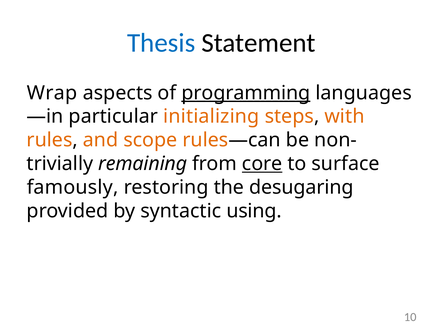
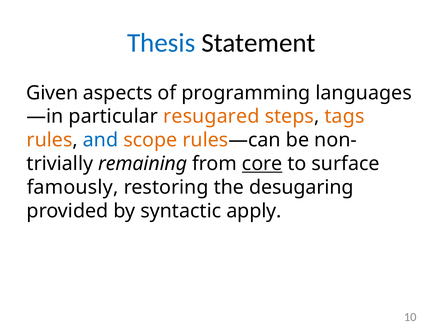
Wrap: Wrap -> Given (52, 93)
programming underline: present -> none (246, 93)
initializing: initializing -> resugared (211, 117)
with: with -> tags (344, 117)
and colour: orange -> blue (101, 140)
using: using -> apply (254, 211)
